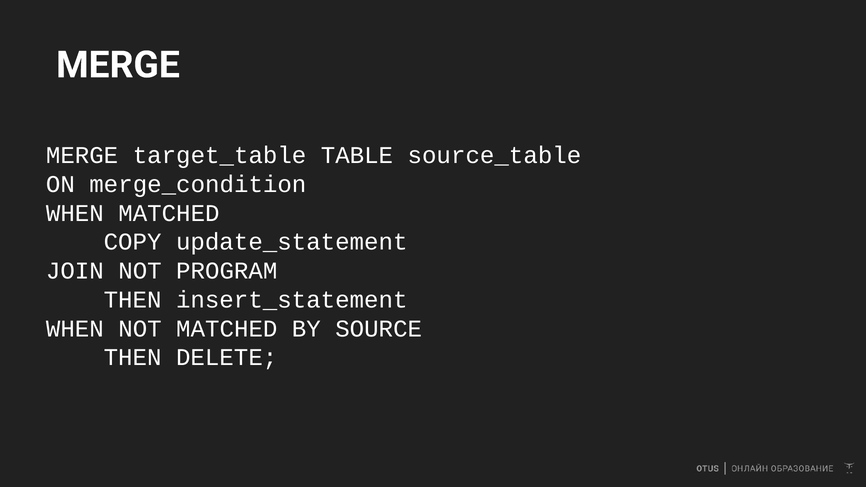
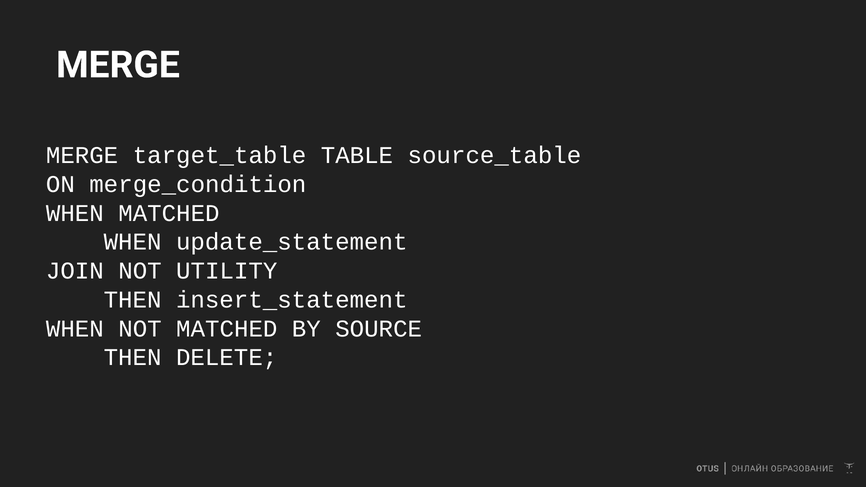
COPY: COPY -> WHEN (133, 242)
PROGRAM: PROGRAM -> UTILITY (227, 271)
